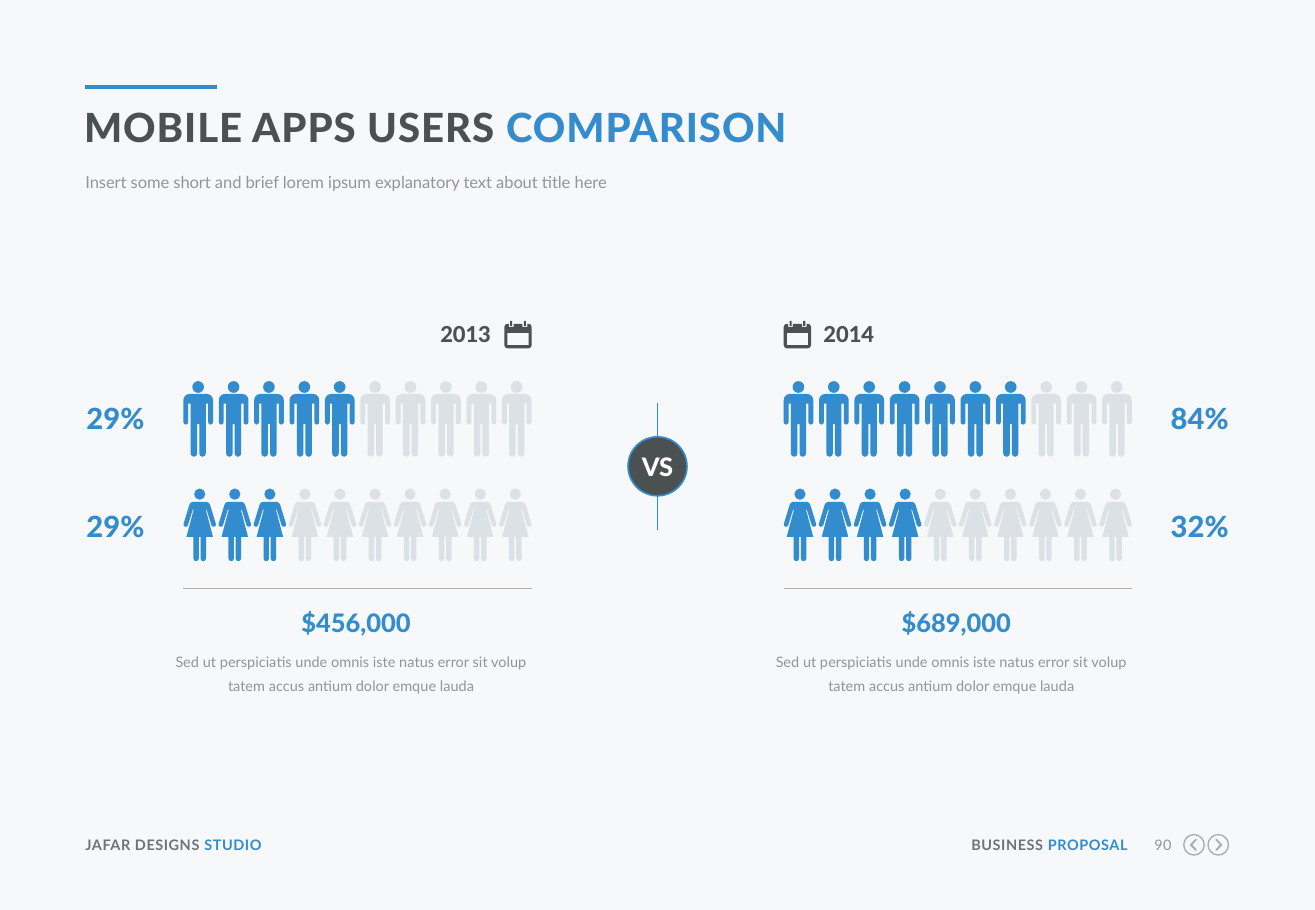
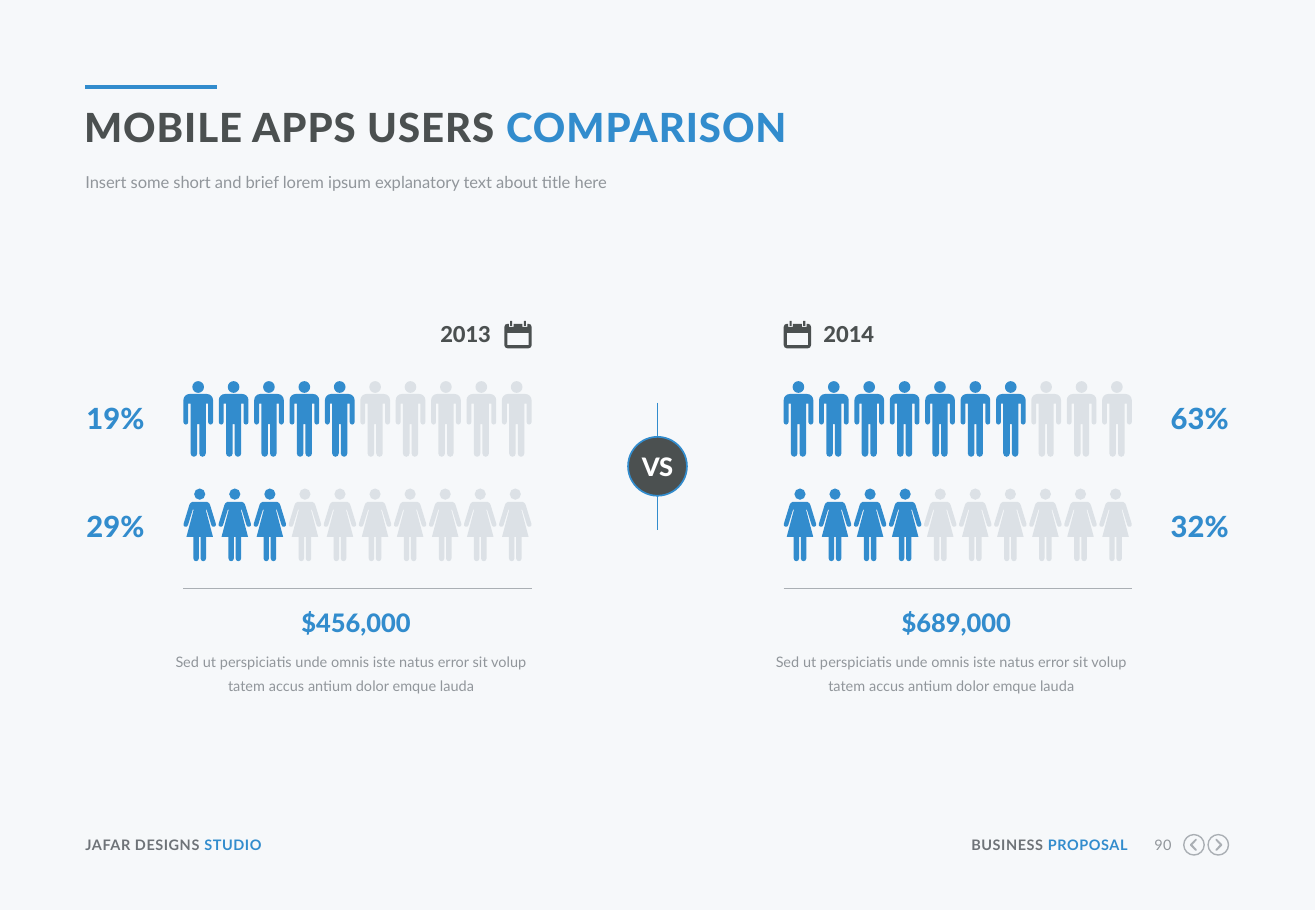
29%: 29% -> 19% (115, 420)
84%: 84% -> 63% (1200, 420)
